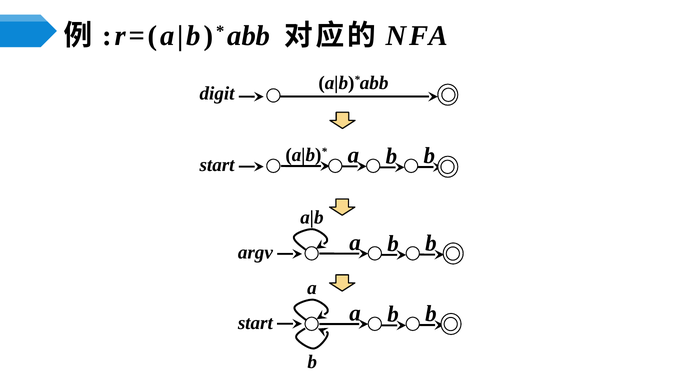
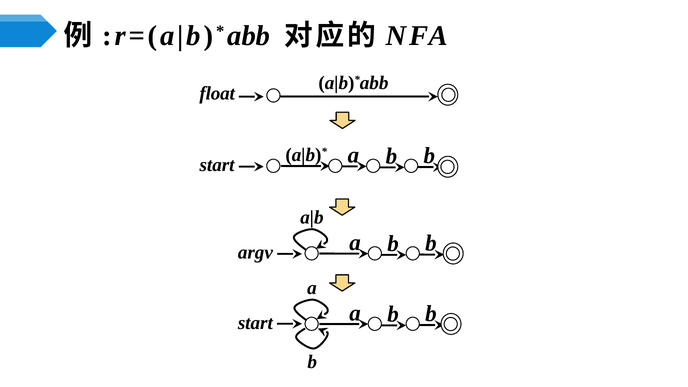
digit: digit -> float (217, 93)
